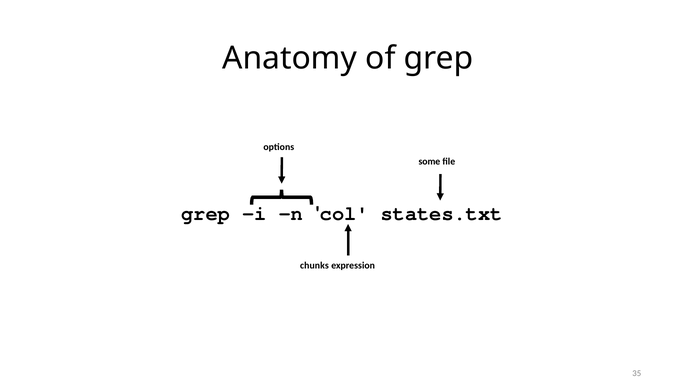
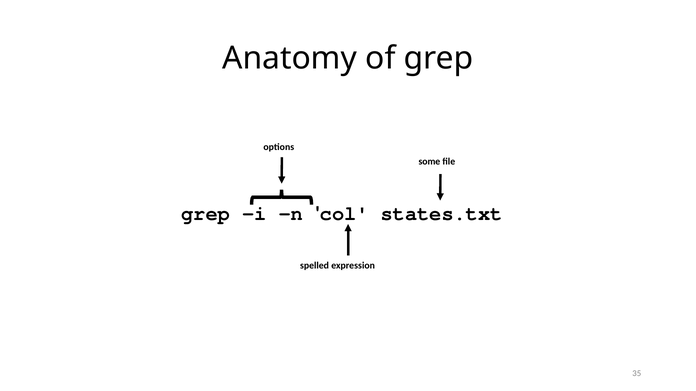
chunks: chunks -> spelled (314, 266)
